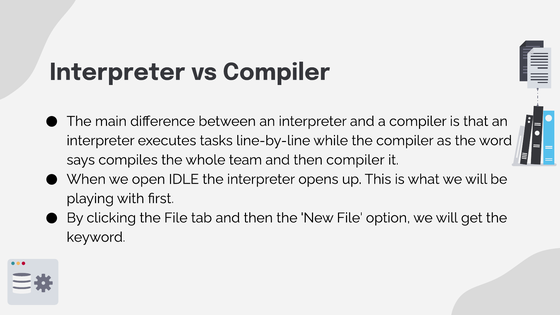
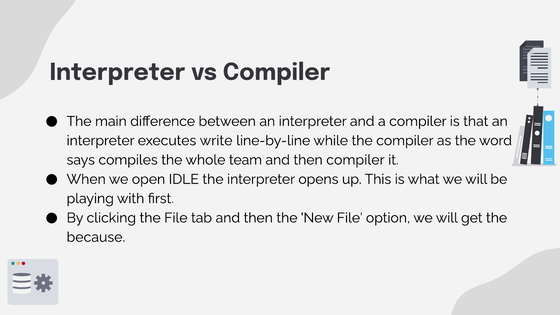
tasks: tasks -> write (216, 141)
keyword: keyword -> because (96, 237)
